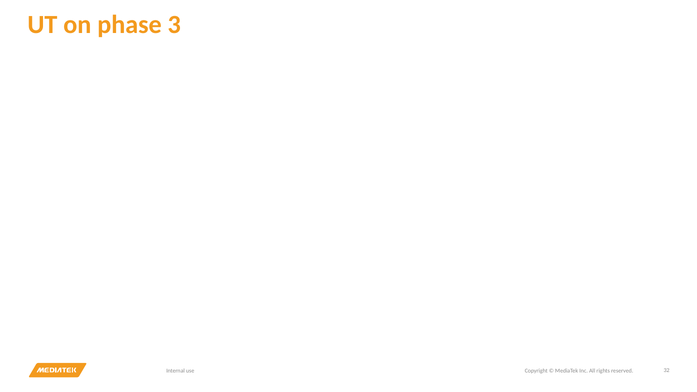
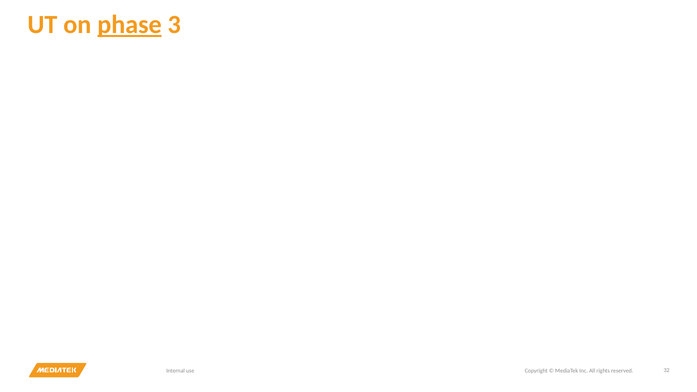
phase underline: none -> present (129, 25)
